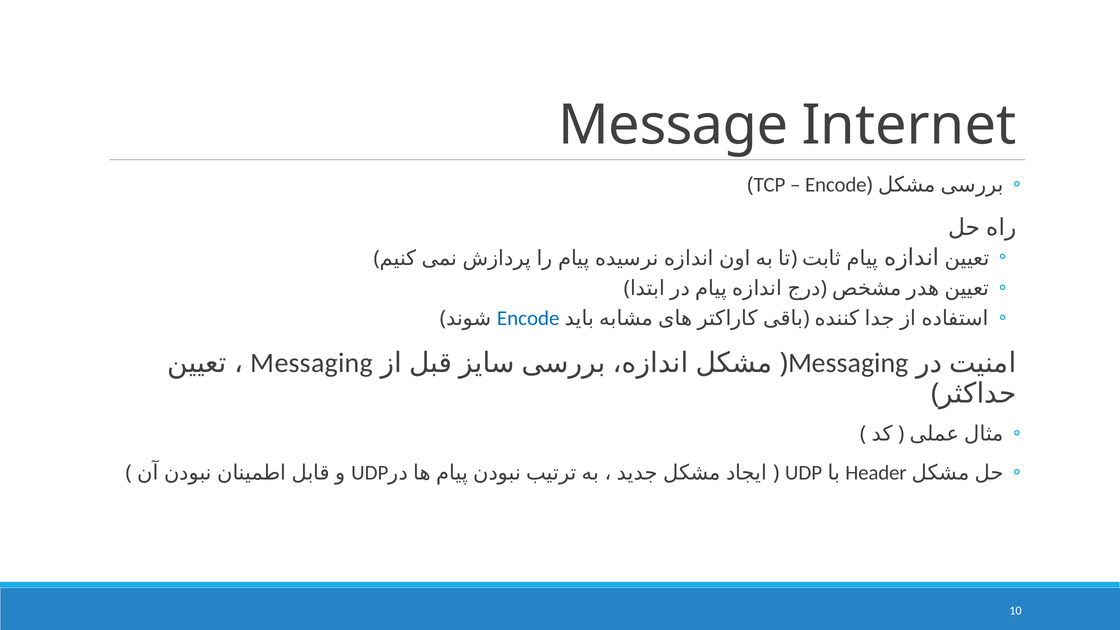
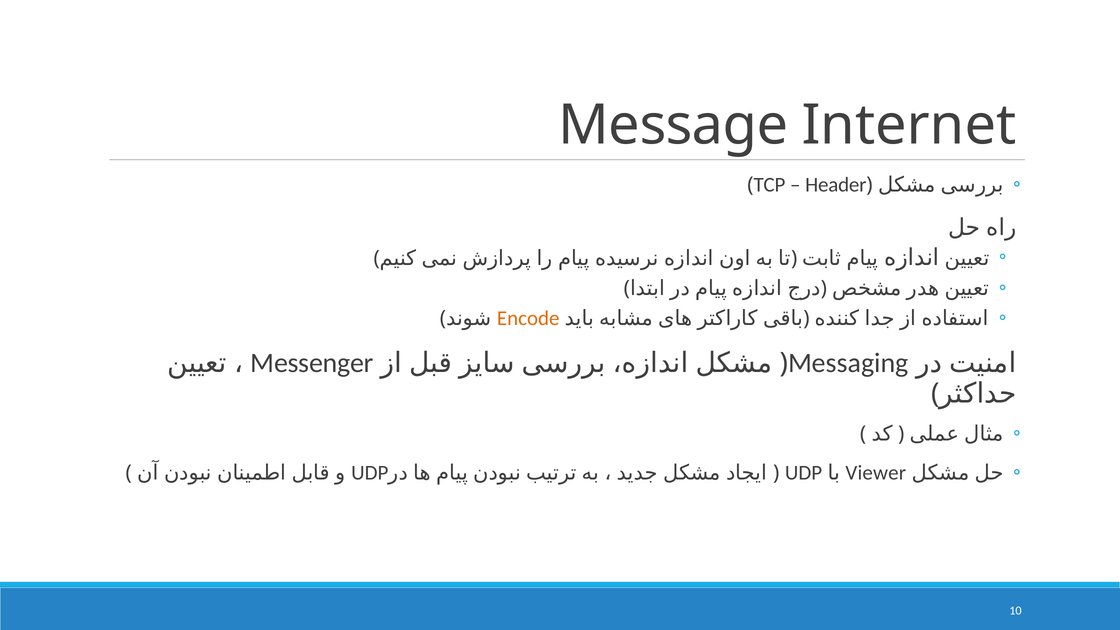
Encode: Encode -> Header (836, 185)
Encode colour: blue -> orange (528, 318)
Messaging: Messaging -> Messenger (312, 363)
Header: Header -> Viewer (876, 473)
